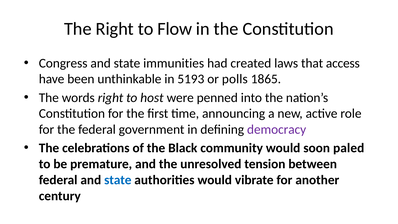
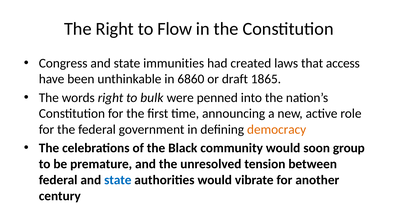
5193: 5193 -> 6860 (191, 79)
polls: polls -> draft (235, 79)
host: host -> bulk (152, 98)
democracy colour: purple -> orange (277, 129)
paled: paled -> group (349, 148)
